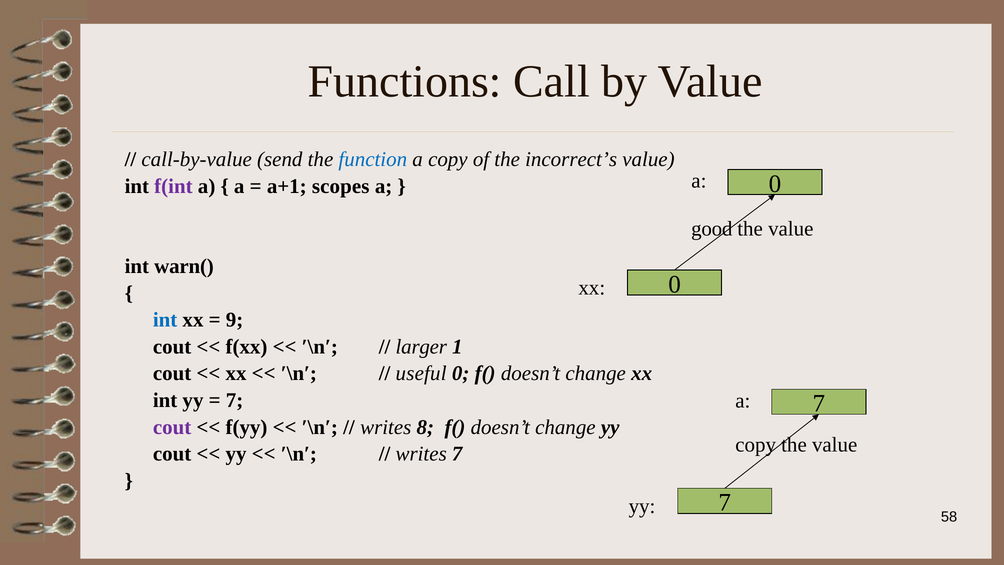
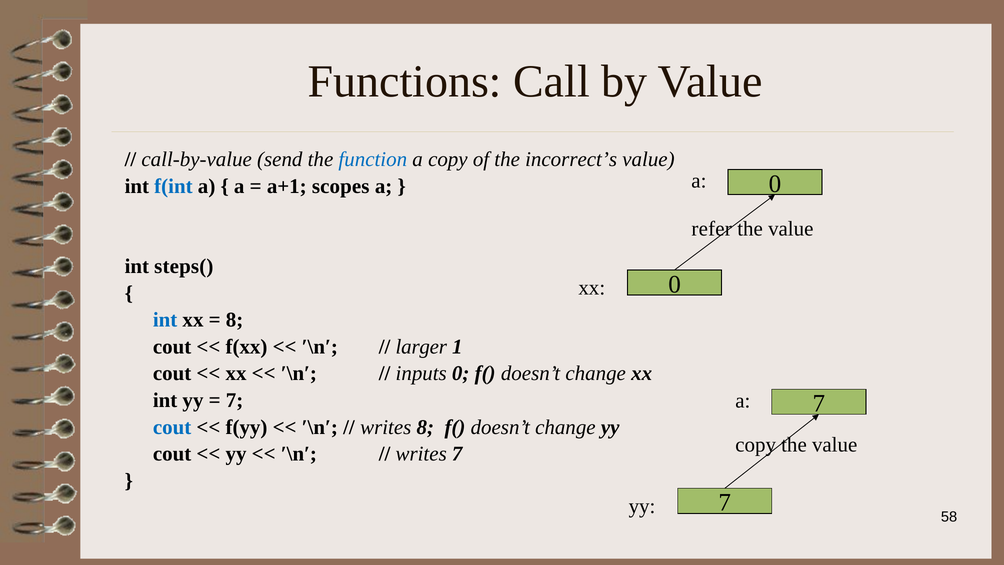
f(int colour: purple -> blue (173, 186)
good: good -> refer (712, 229)
warn(: warn( -> steps( (184, 266)
9: 9 -> 8 (235, 320)
useful: useful -> inputs (421, 373)
cout colour: purple -> blue (172, 427)
